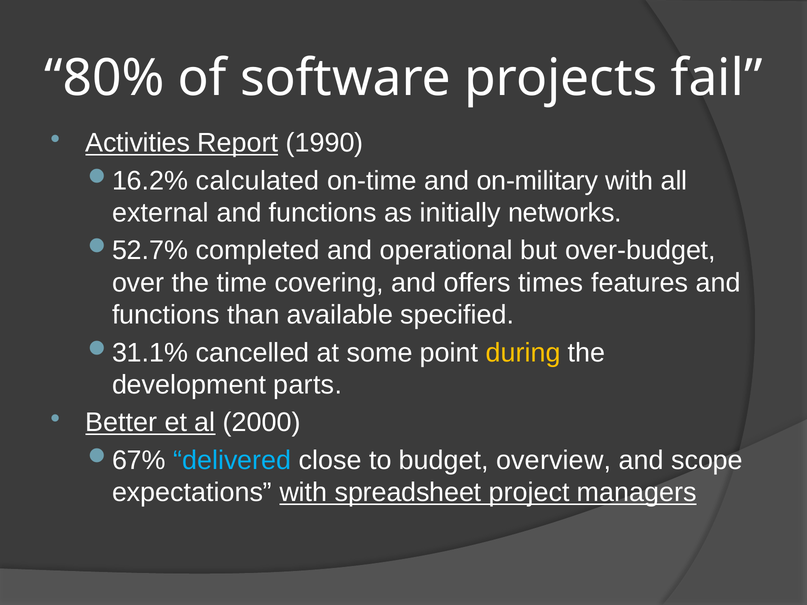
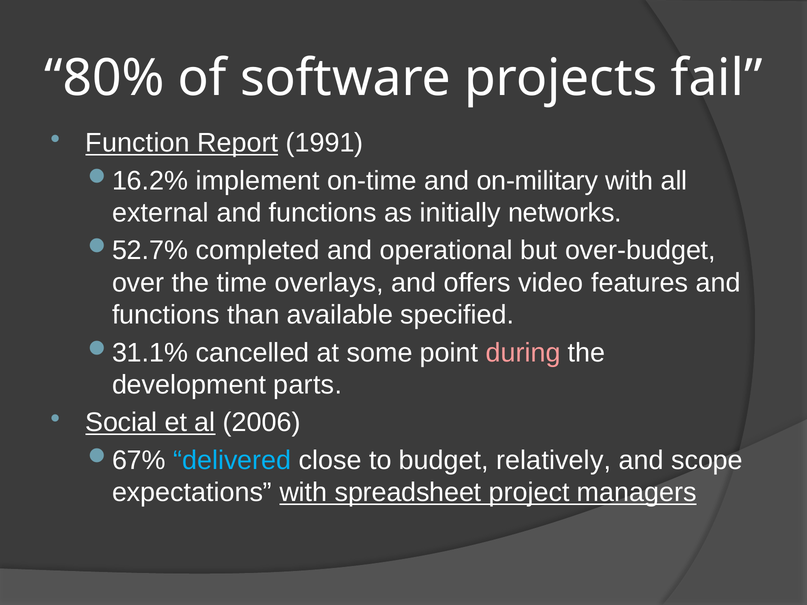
Activities: Activities -> Function (138, 143)
1990: 1990 -> 1991 (325, 143)
calculated: calculated -> implement (258, 181)
covering: covering -> overlays (329, 283)
times: times -> video (551, 283)
during colour: yellow -> pink (523, 353)
Better: Better -> Social (121, 423)
2000: 2000 -> 2006 (262, 423)
overview: overview -> relatively (554, 460)
